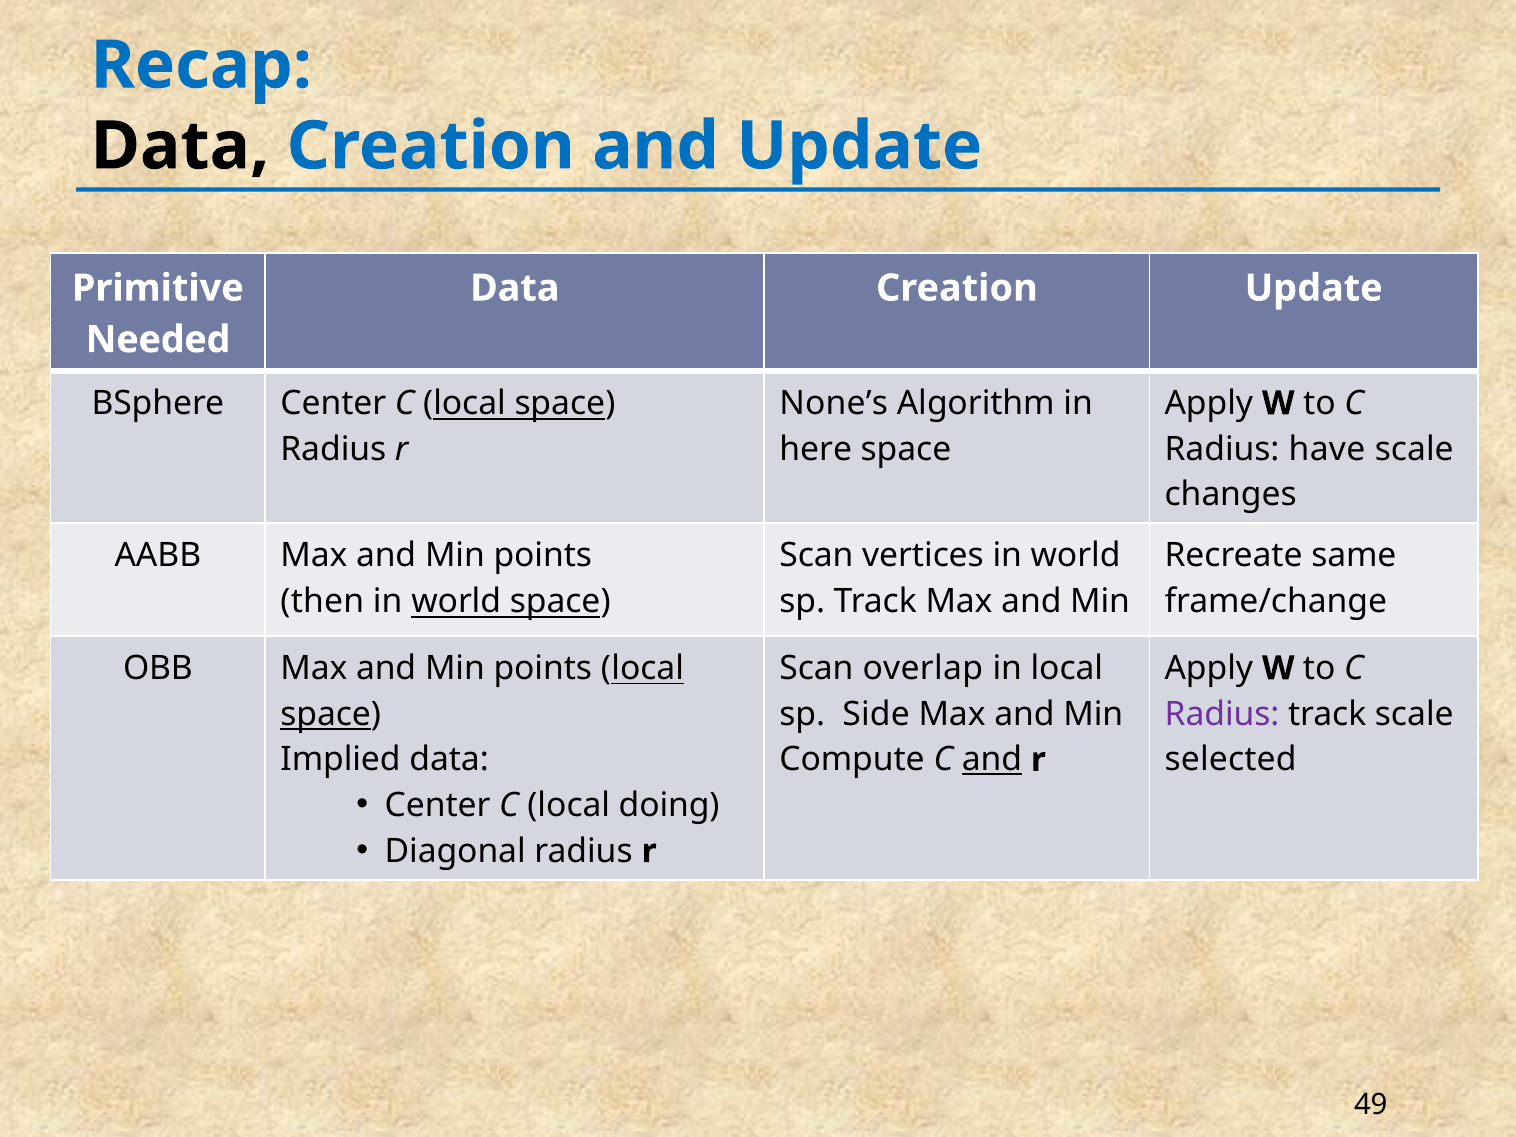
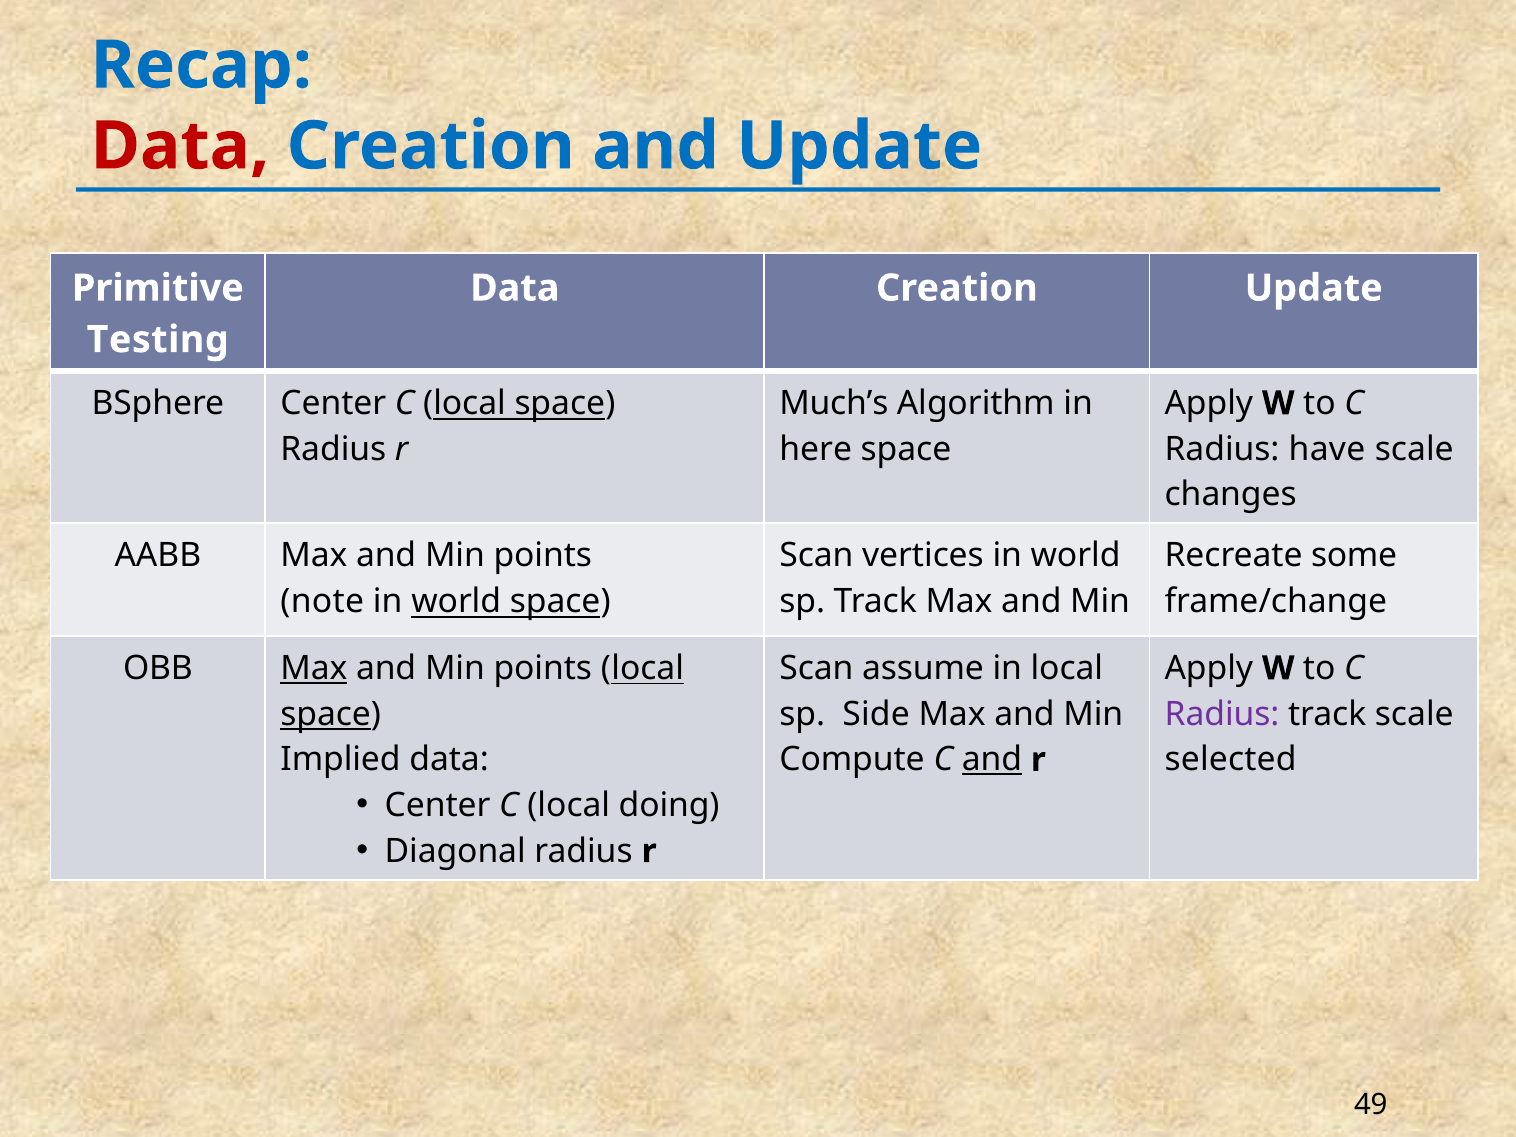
Data colour: black -> red (180, 146)
Needed: Needed -> Testing (158, 340)
None’s: None’s -> Much’s (834, 403)
same: same -> some (1354, 556)
then: then -> note (322, 601)
Max underline: none -> present (314, 668)
overlap: overlap -> assume (923, 668)
